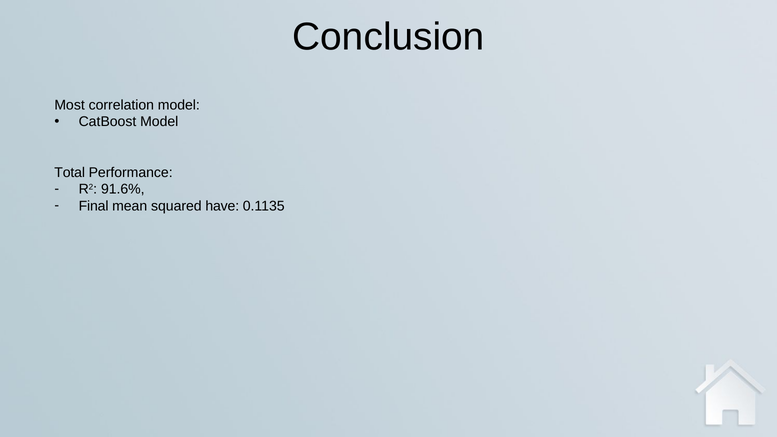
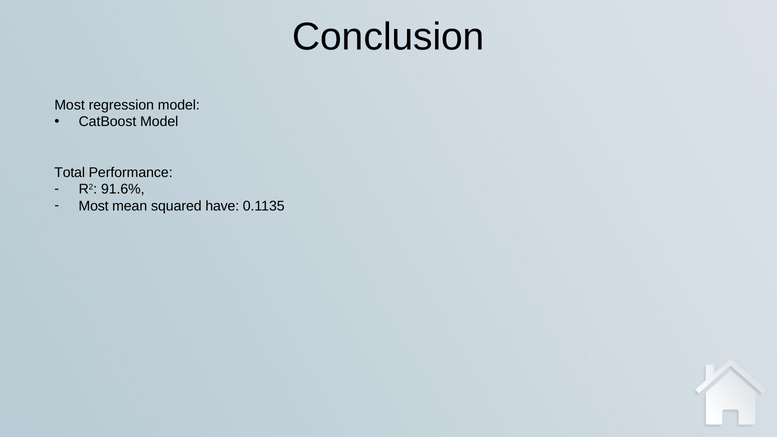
correlation: correlation -> regression (121, 105)
Final: Final -> Most (94, 206)
